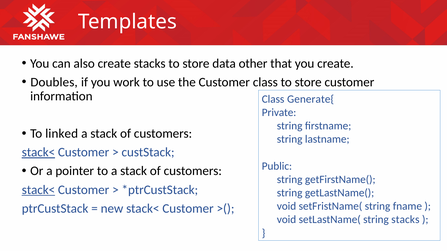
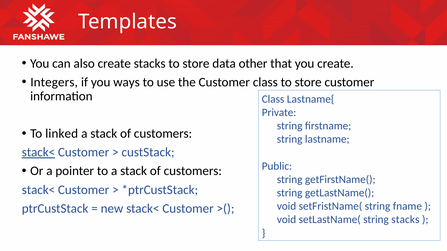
Doubles: Doubles -> Integers (54, 82)
work: work -> ways (127, 82)
Generate{: Generate{ -> Lastname{ (311, 99)
stack< underline: present -> none (38, 190)
